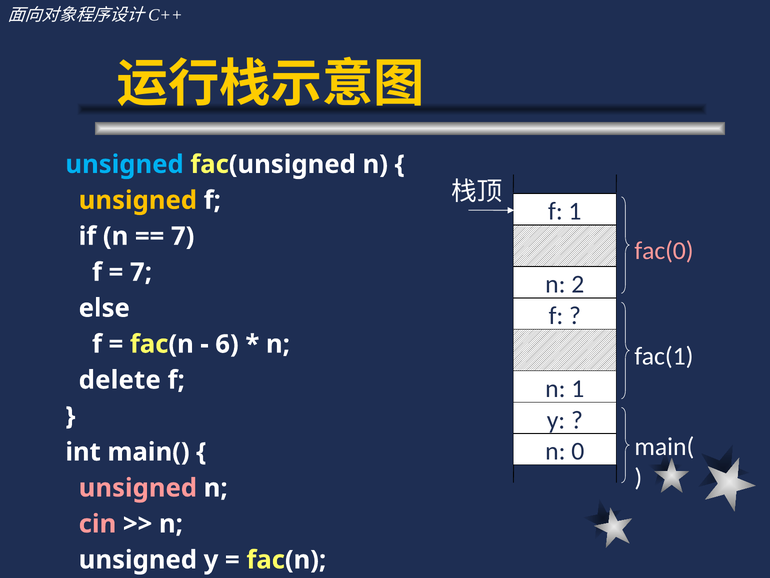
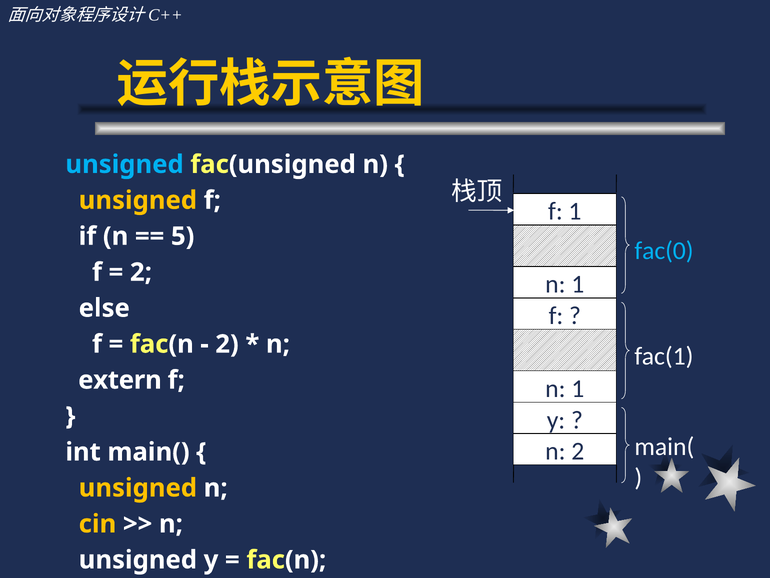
7: 7 -> 5 (183, 236)
fac(0 colour: pink -> light blue (664, 251)
7: 7 -> 2 (141, 272)
2: 2 -> 1 (578, 284)
6: 6 -> 2 (227, 344)
delete: delete -> extern (120, 380)
n 0: 0 -> 2 (578, 451)
unsigned colour: pink -> yellow (138, 488)
cin colour: pink -> yellow (97, 524)
